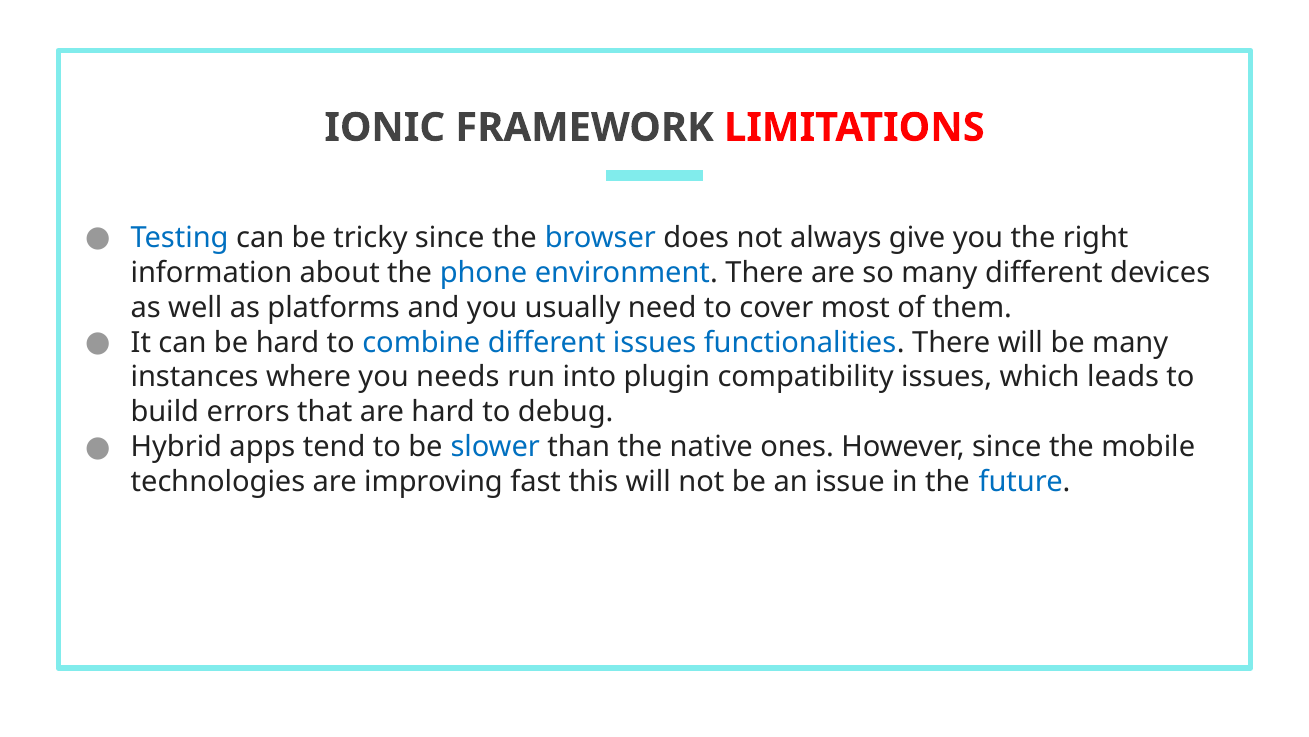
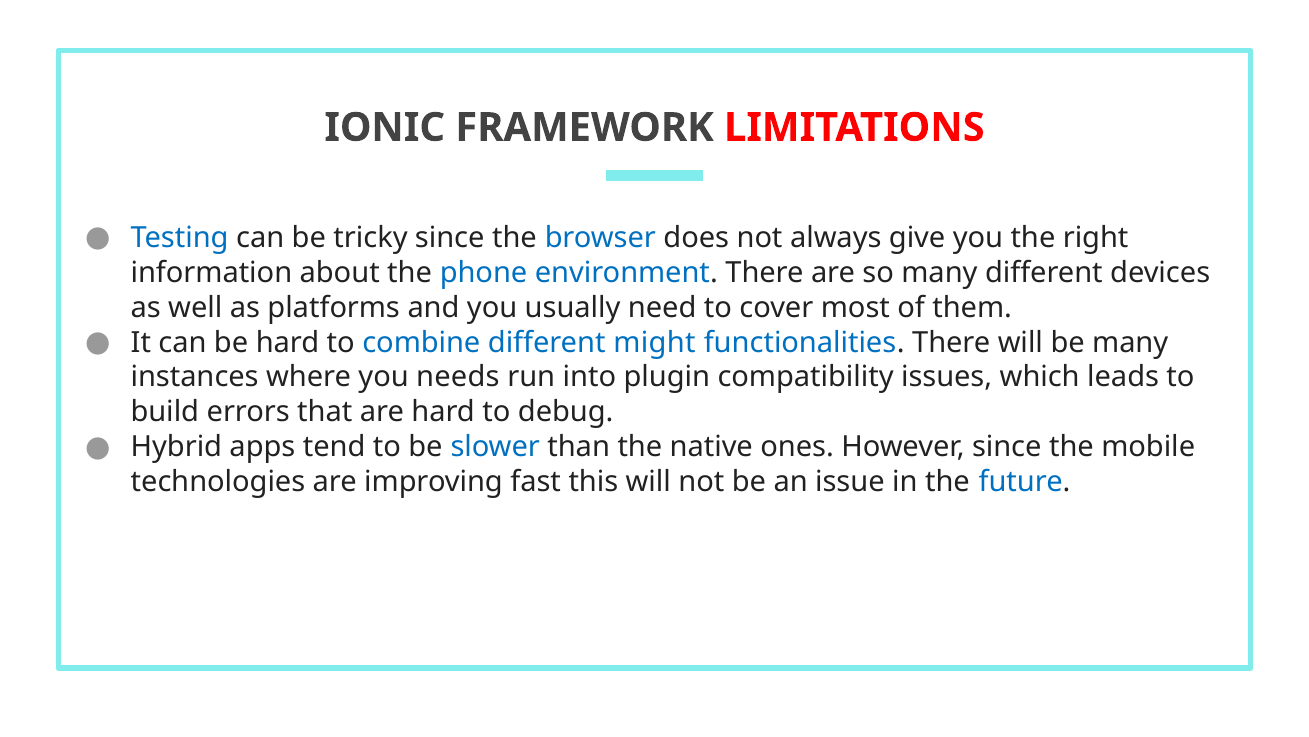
different issues: issues -> might (654, 342)
